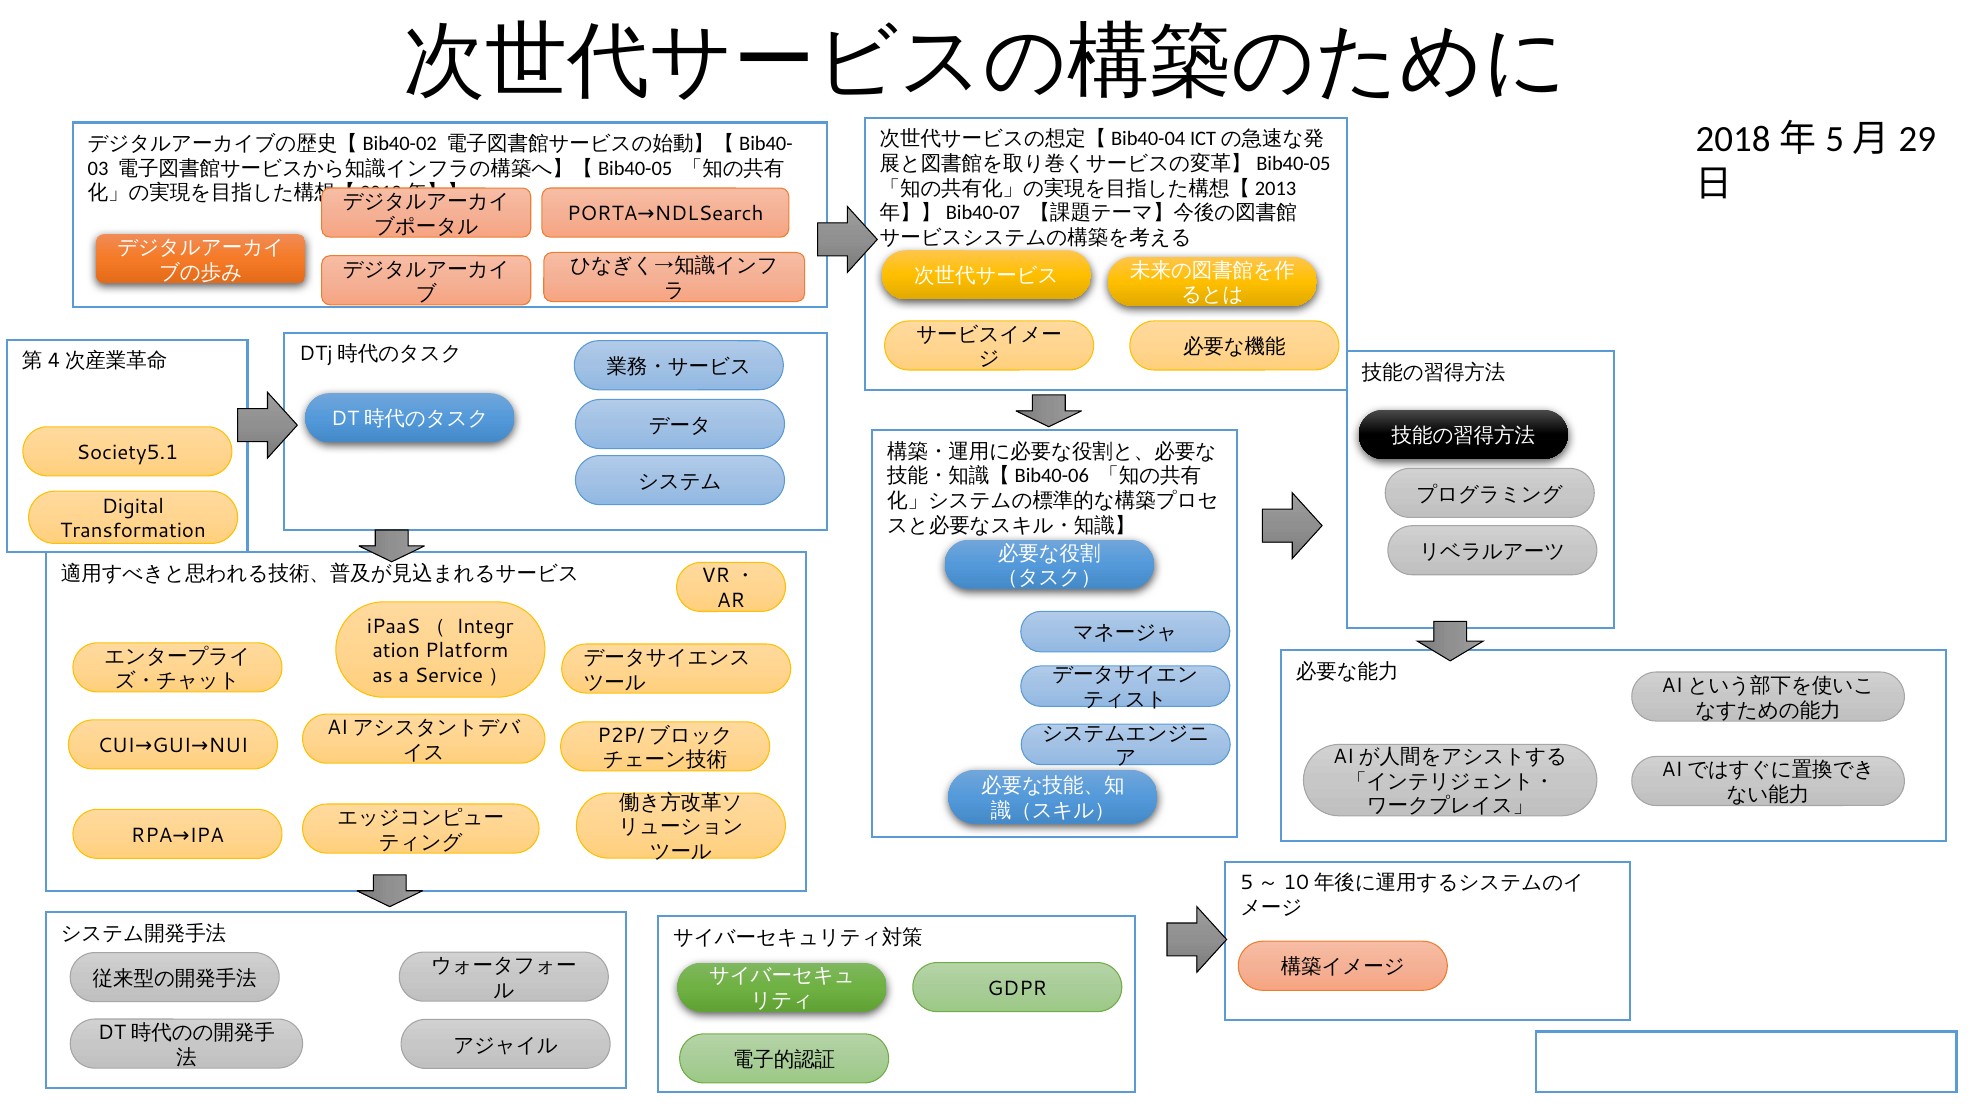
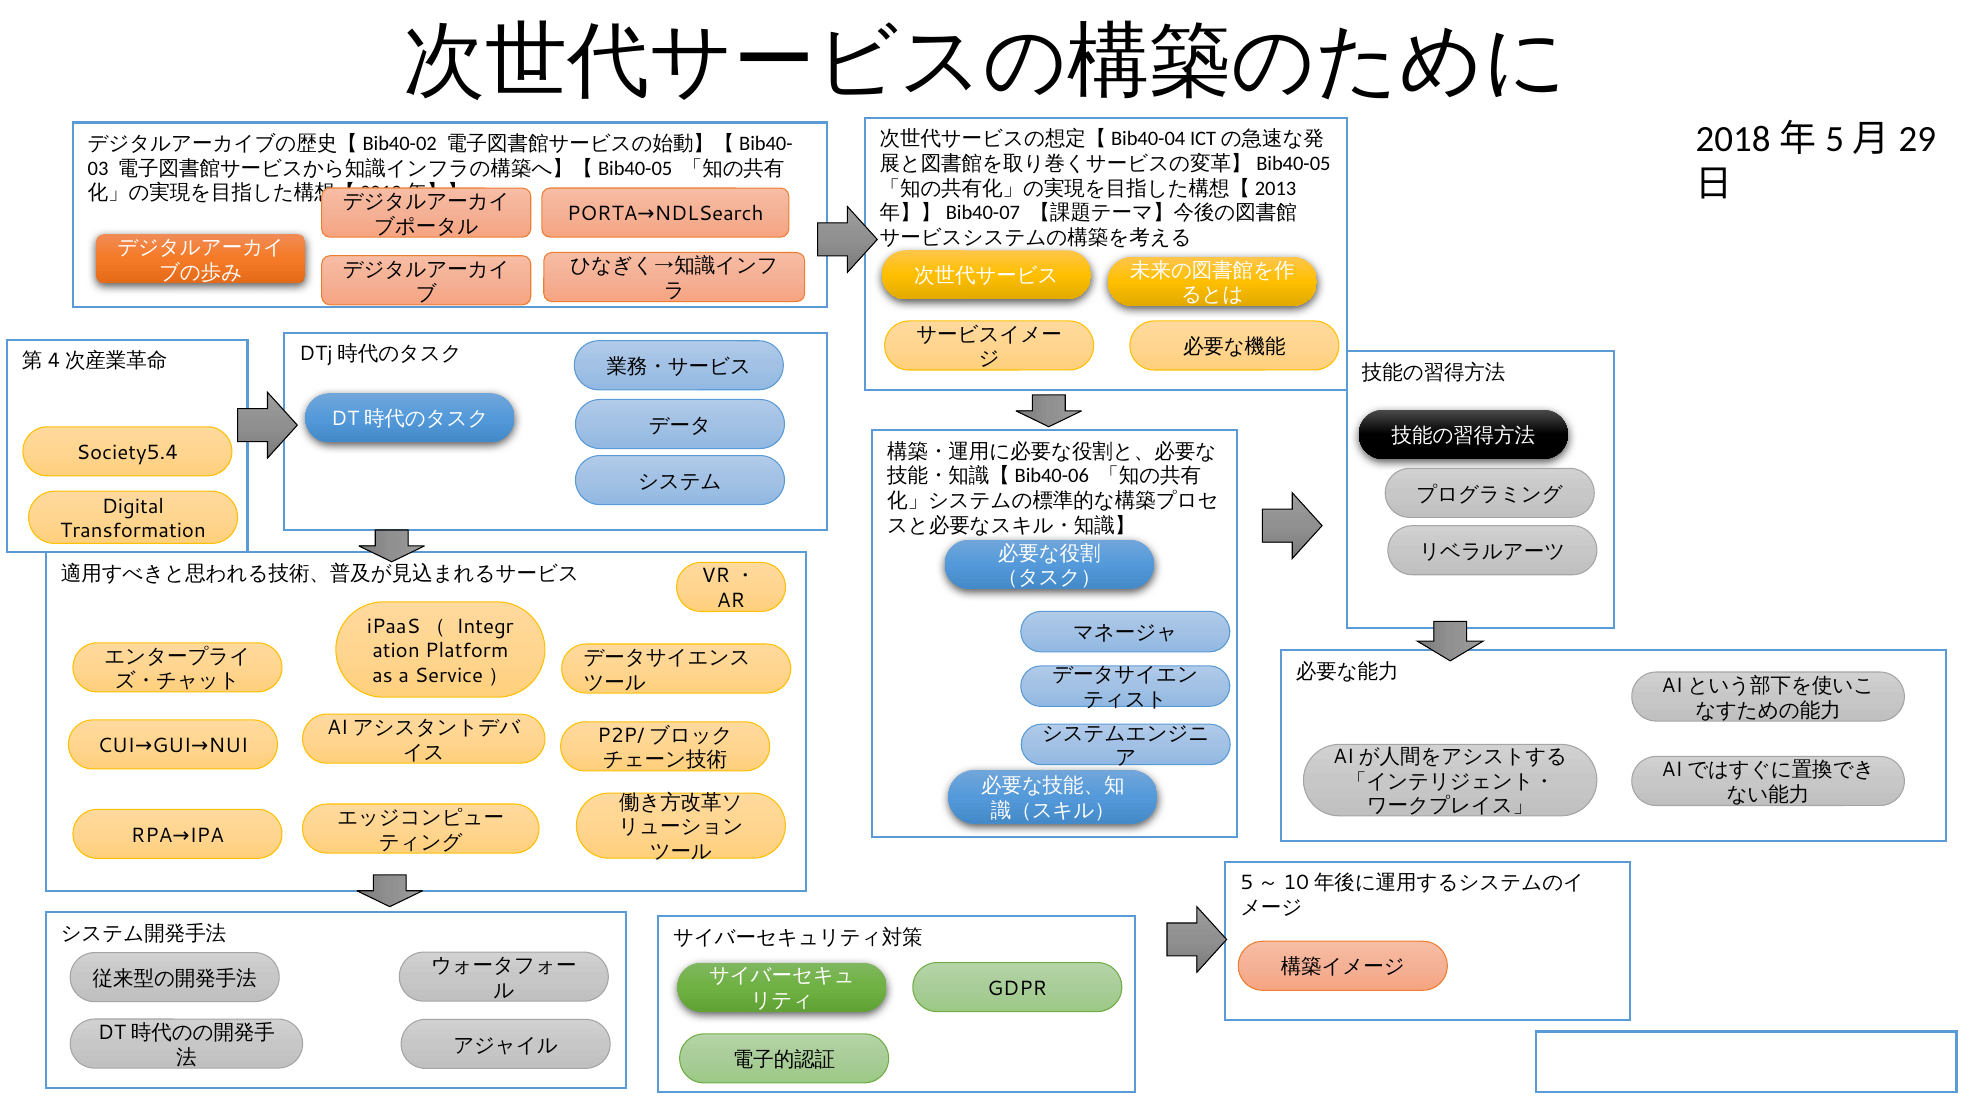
Society5.1: Society5.1 -> Society5.4 (127, 453)
